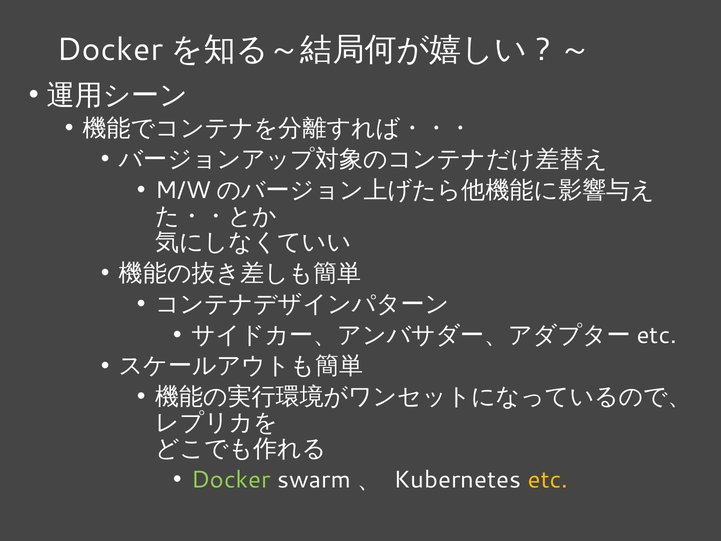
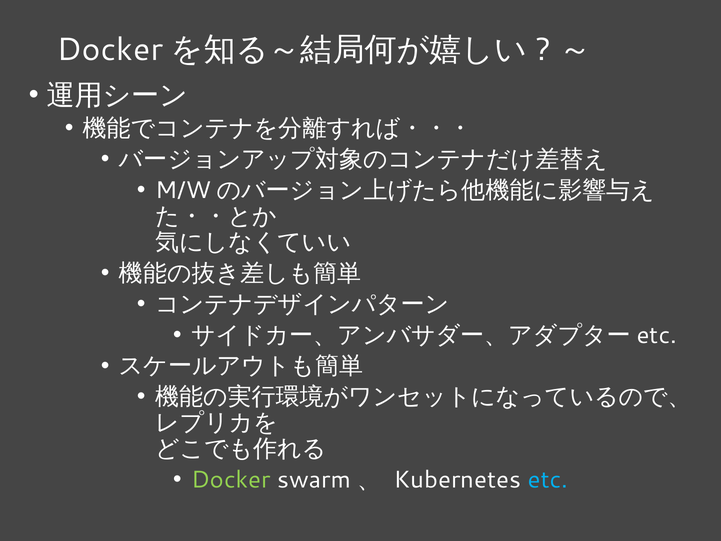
etc colour: yellow -> light blue (548, 480)
